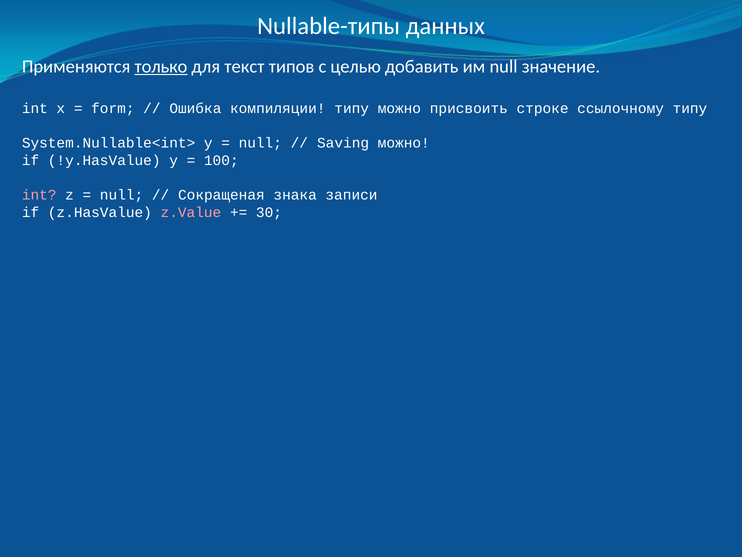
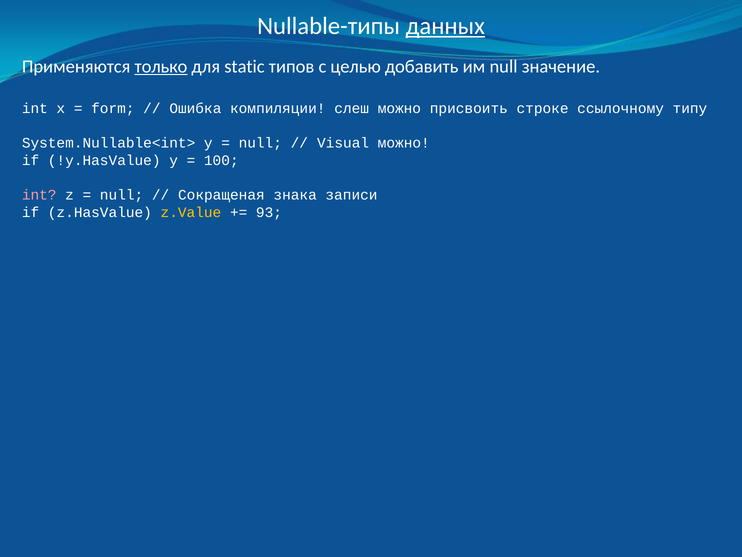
данных underline: none -> present (445, 26)
текст: текст -> static (244, 66)
компиляции типу: типу -> слеш (352, 108)
Saving: Saving -> Visual (343, 143)
z.Value colour: pink -> yellow (191, 212)
30: 30 -> 93 (269, 212)
